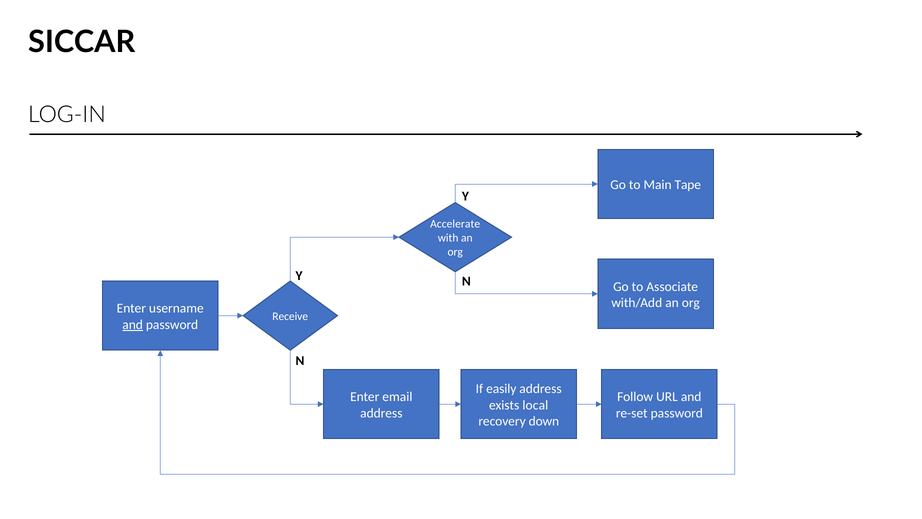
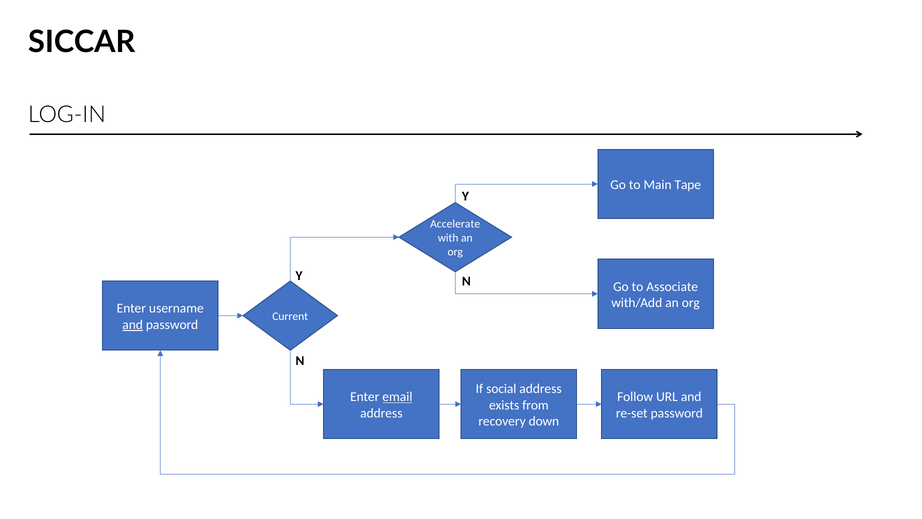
Receive: Receive -> Current (290, 316)
easily: easily -> social (501, 389)
email underline: none -> present (397, 397)
local: local -> from (535, 405)
